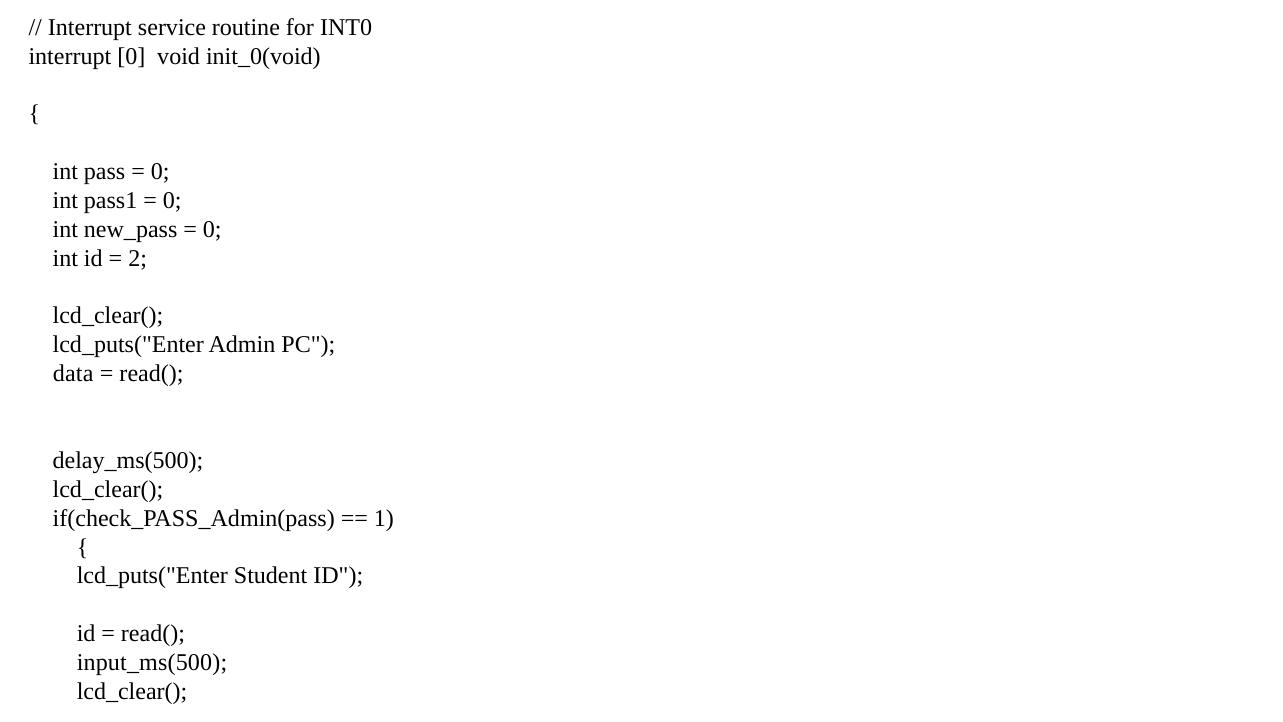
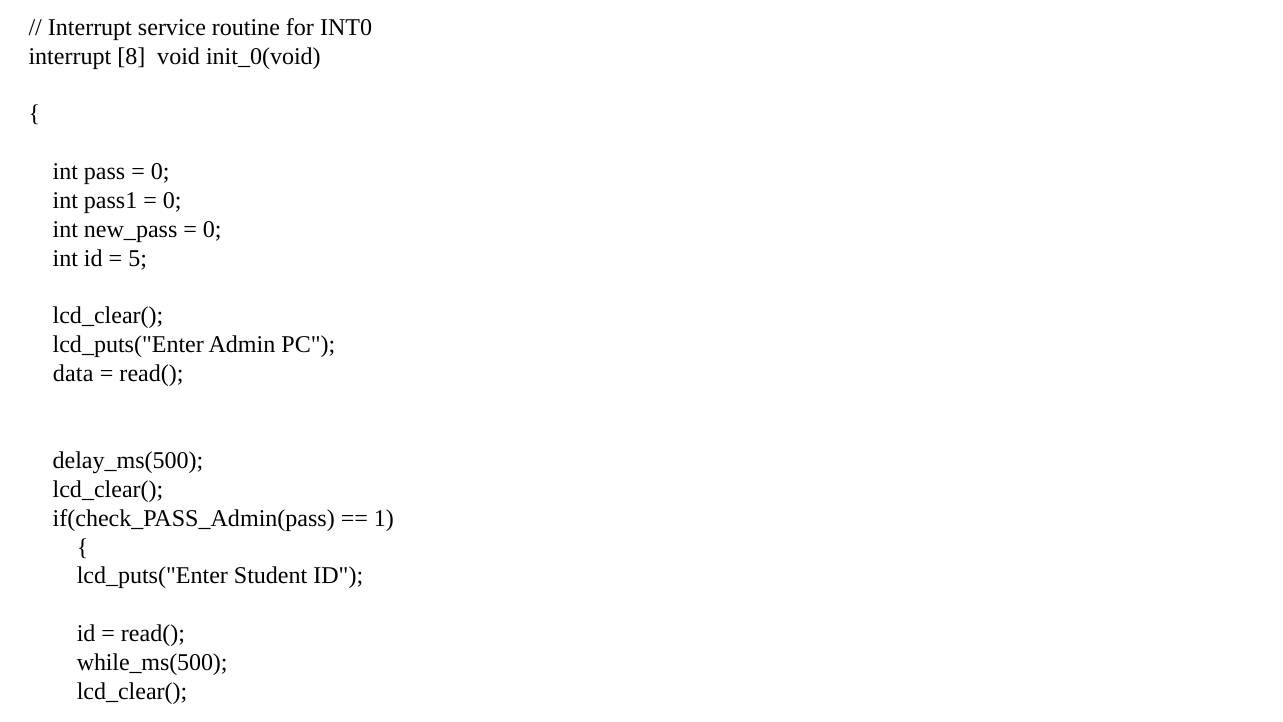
interrupt 0: 0 -> 8 (131, 56)
2: 2 -> 5 (138, 258)
input_ms(500: input_ms(500 -> while_ms(500 (152, 662)
